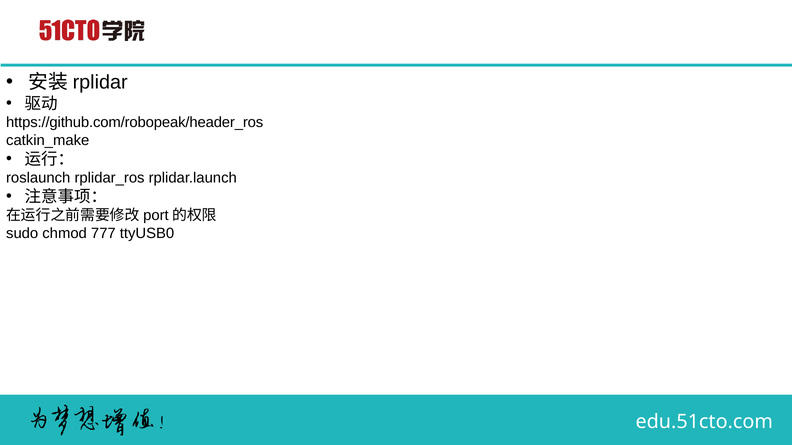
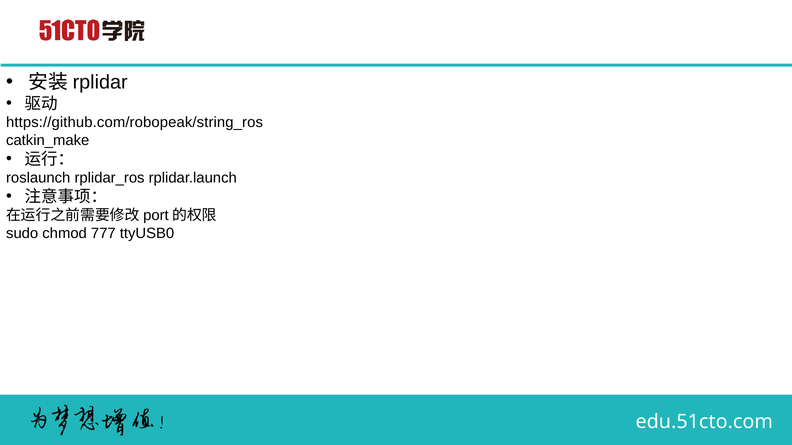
https://github.com/robopeak/header_ros: https://github.com/robopeak/header_ros -> https://github.com/robopeak/string_ros (135, 123)
